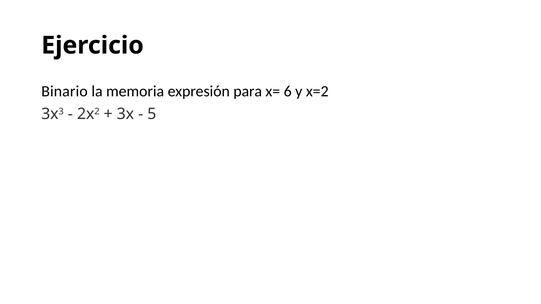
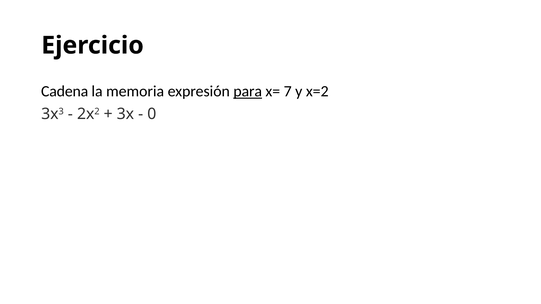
Binario: Binario -> Cadena (65, 91)
para underline: none -> present (248, 91)
6: 6 -> 7 (288, 91)
5: 5 -> 0 (152, 114)
